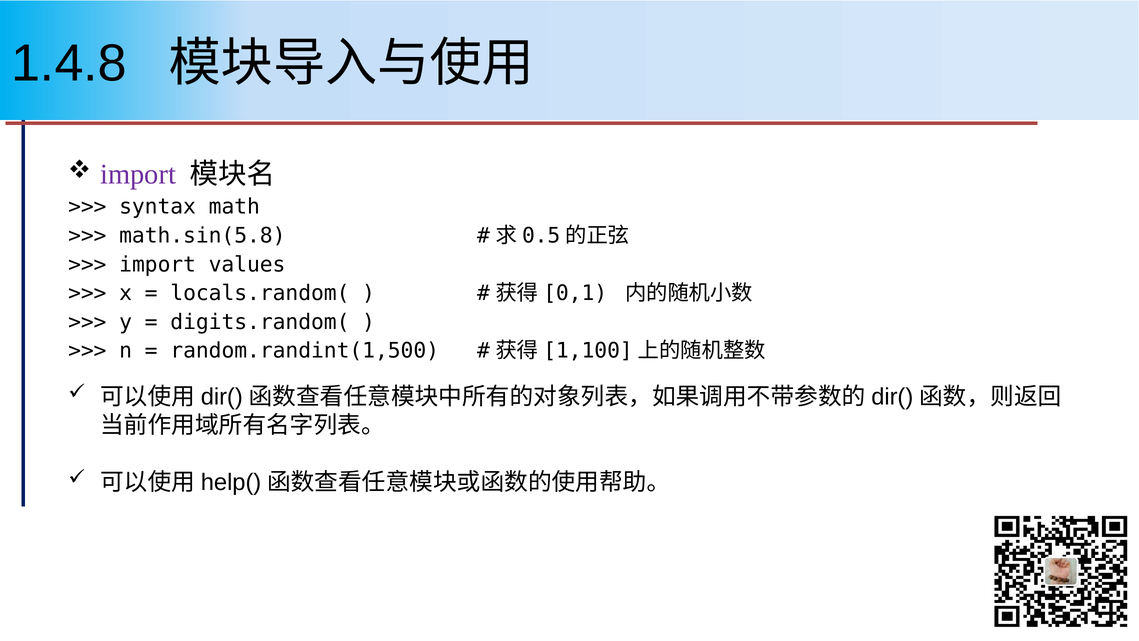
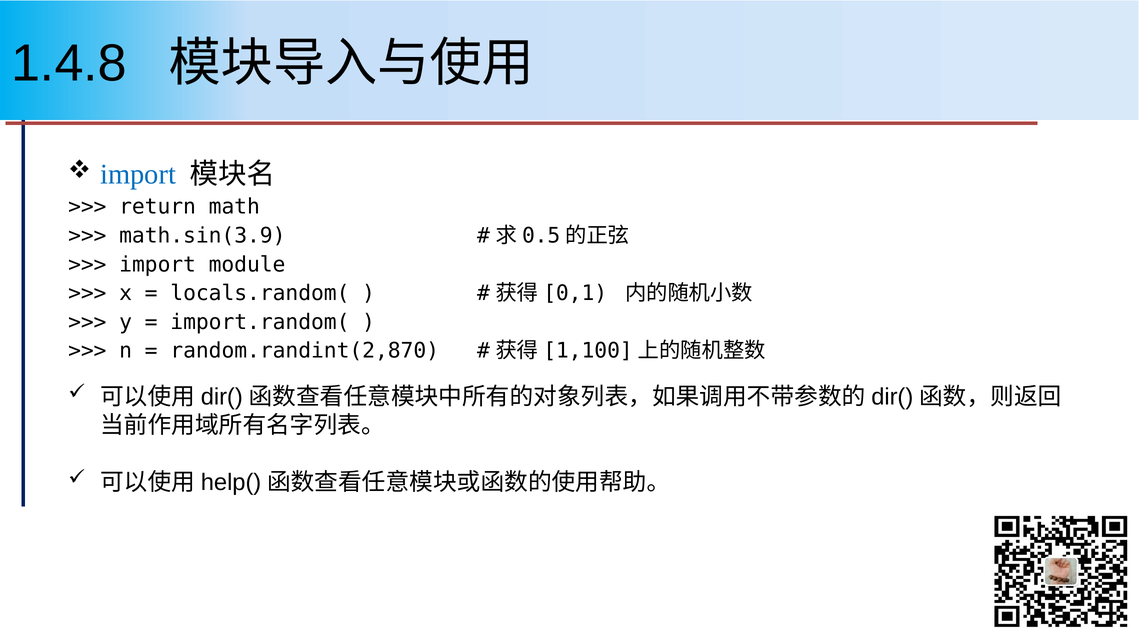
import colour: purple -> blue (138, 174)
syntax: syntax -> return (158, 207)
math.sin(5.8: math.sin(5.8 -> math.sin(3.9 (202, 236)
values: values -> module (247, 264)
digits.random(: digits.random( -> import.random( (260, 322)
random.randint(1,500: random.randint(1,500 -> random.randint(2,870 (305, 351)
